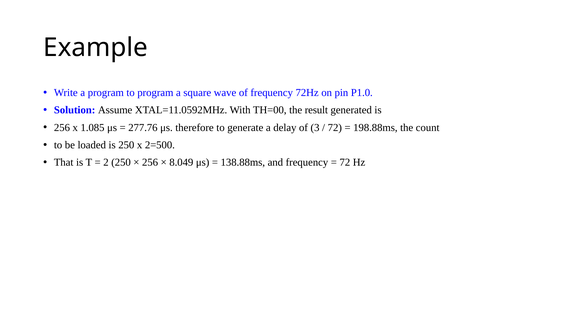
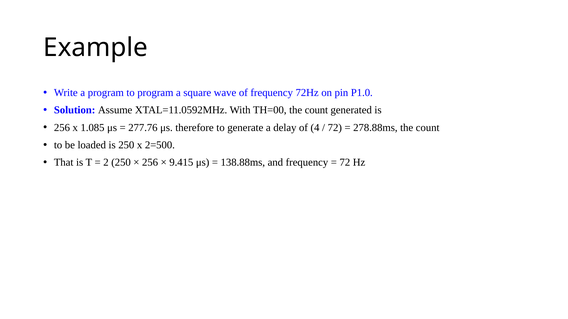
TH=00 the result: result -> count (316, 110)
3: 3 -> 4 (315, 128)
198.88ms: 198.88ms -> 278.88ms (375, 128)
8.049: 8.049 -> 9.415 (181, 163)
